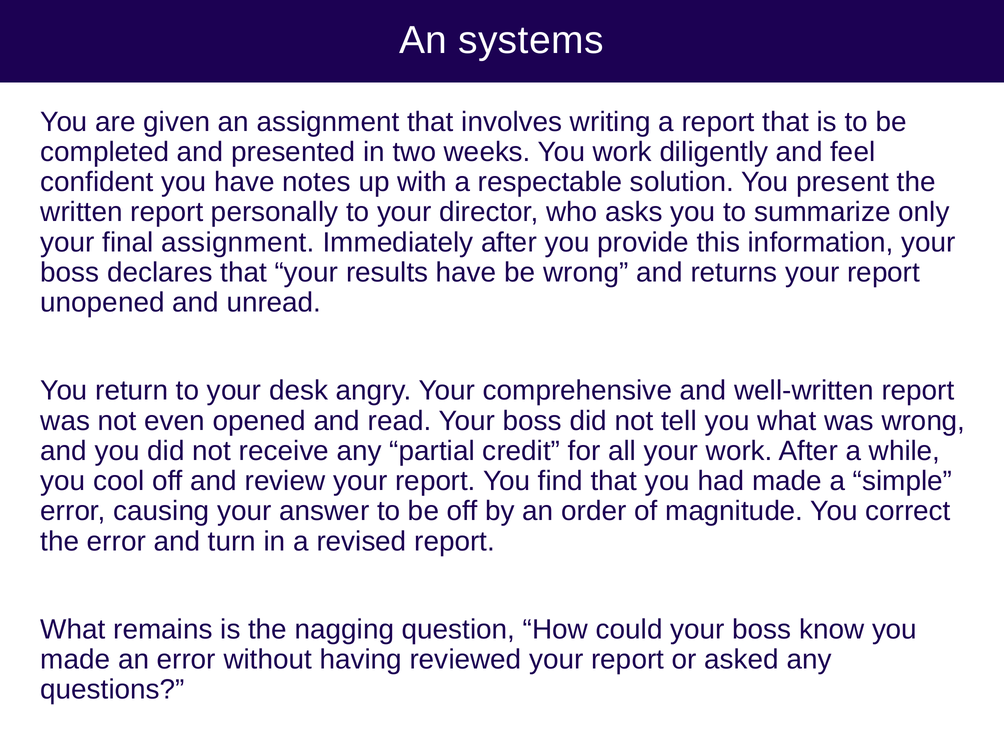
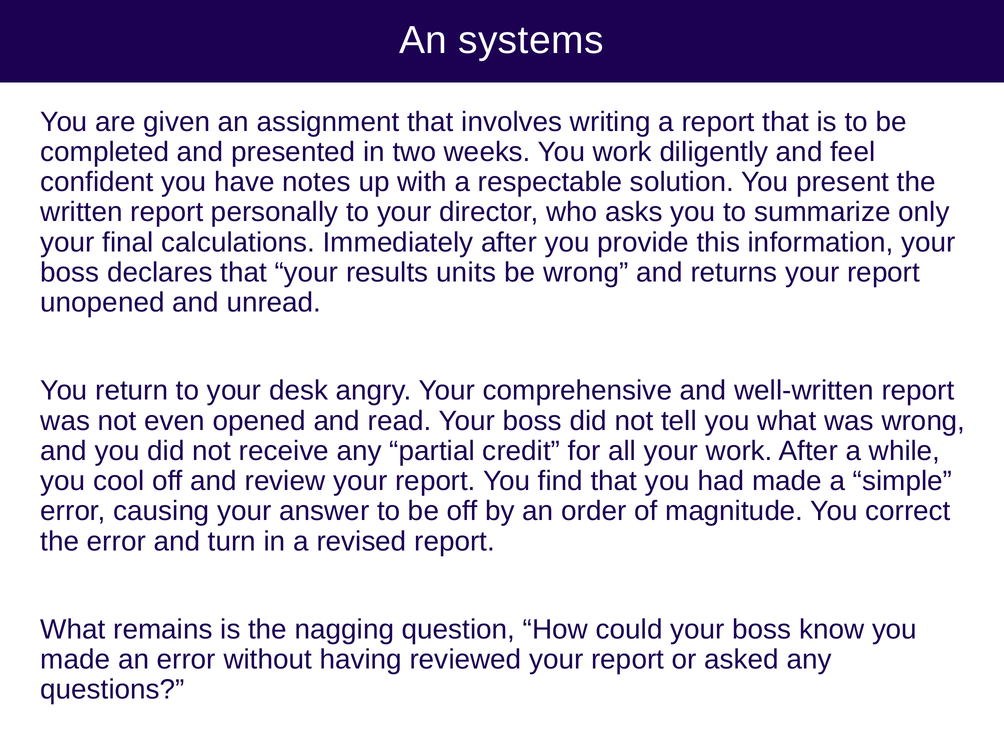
final assignment: assignment -> calculations (238, 242)
results have: have -> units (466, 272)
